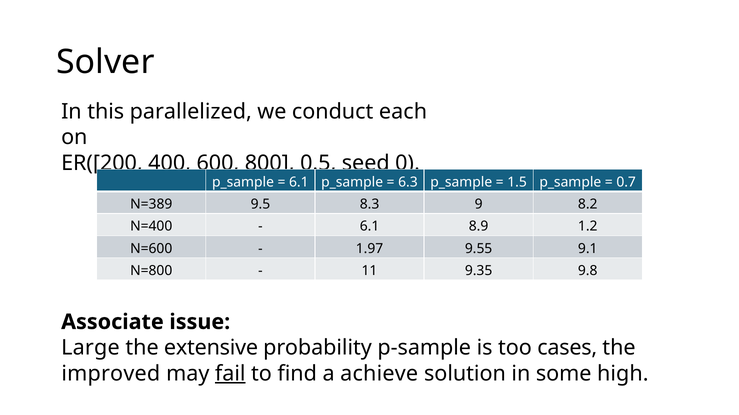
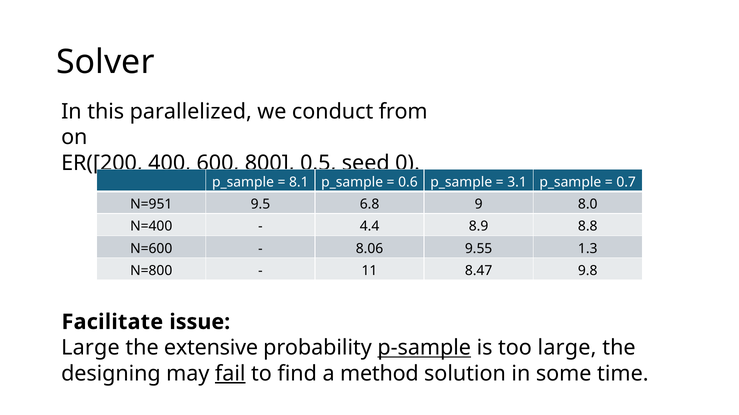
each: each -> from (403, 112)
6.1: 6.1 -> 8.1 (299, 182)
6.3: 6.3 -> 0.6 (408, 182)
1.5: 1.5 -> 3.1 (517, 182)
N=389: N=389 -> N=951 (151, 205)
8.3: 8.3 -> 6.8 (370, 205)
8.2: 8.2 -> 8.0 (588, 205)
6.1: 6.1 -> 4.4 (370, 227)
1.2: 1.2 -> 8.8 (588, 227)
1.97: 1.97 -> 8.06 (369, 249)
9.1: 9.1 -> 1.3 (588, 249)
9.35: 9.35 -> 8.47 (479, 271)
Associate: Associate -> Facilitate (112, 322)
p-sample underline: none -> present (424, 348)
too cases: cases -> large (567, 348)
improved: improved -> designing (111, 374)
achieve: achieve -> method (379, 374)
high: high -> time (623, 374)
